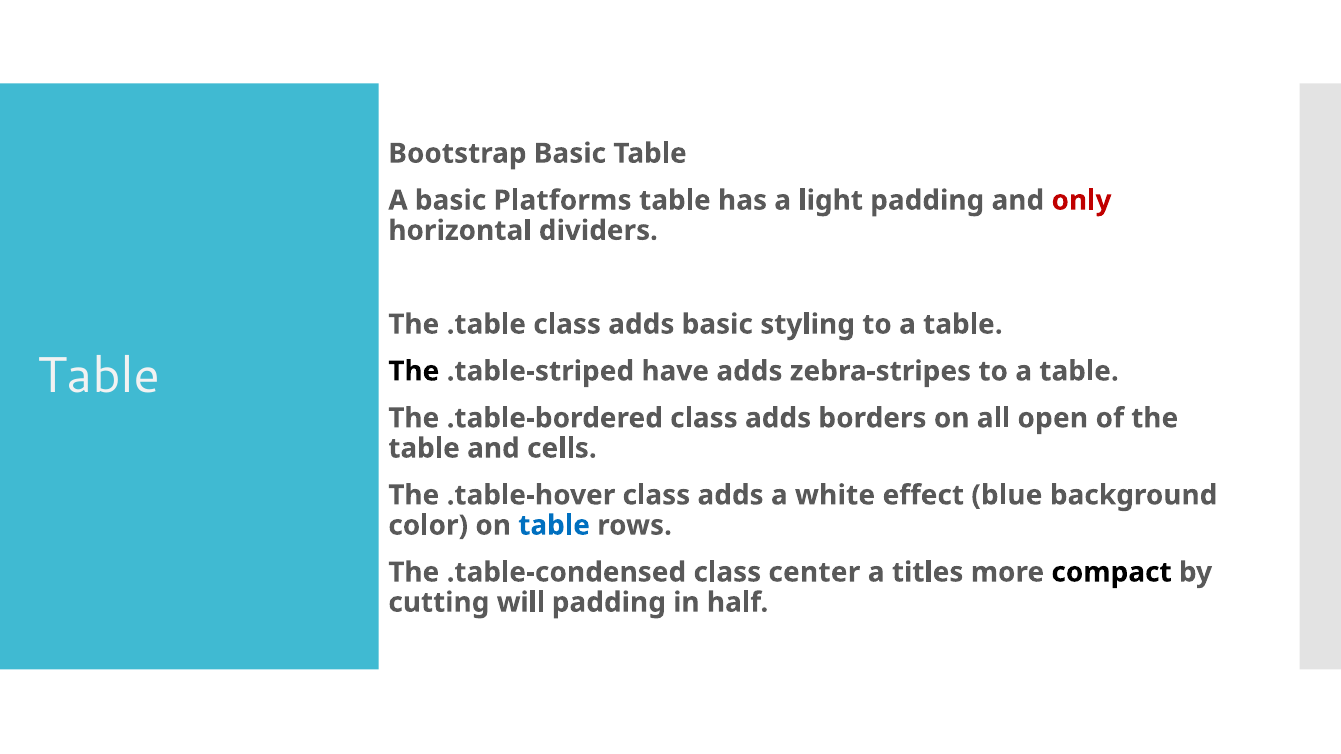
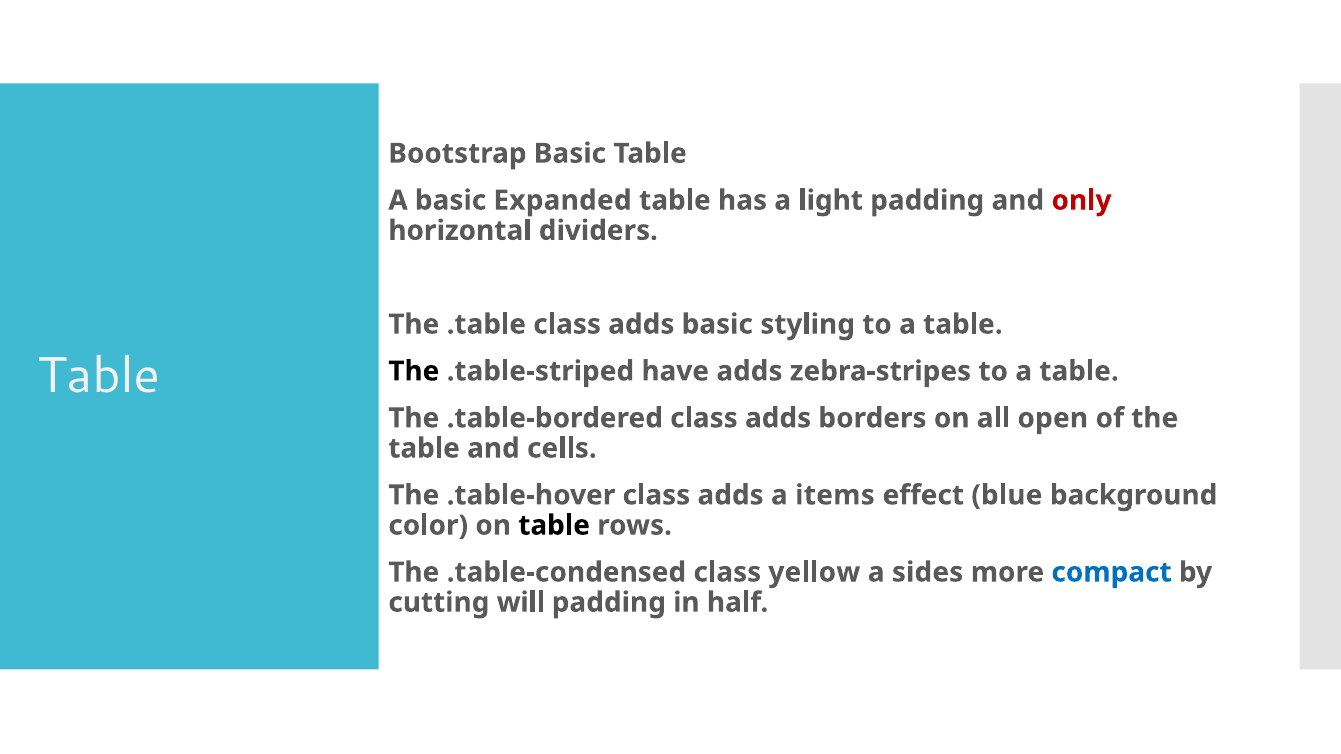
Platforms: Platforms -> Expanded (562, 200)
white: white -> items (835, 495)
table colour: blue -> black (554, 526)
center: center -> yellow (814, 573)
titles: titles -> sides (928, 573)
compact colour: black -> blue (1112, 573)
